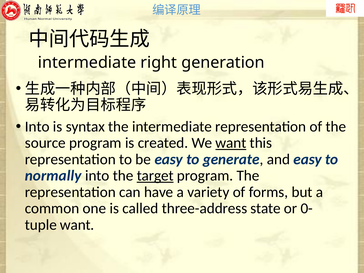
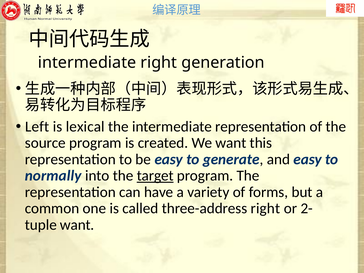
Into: Into -> Left (37, 127)
syntax: syntax -> lexical (85, 127)
want underline: present -> none (231, 143)
three-address state: state -> right (265, 208)
0-: 0- -> 2- (307, 208)
